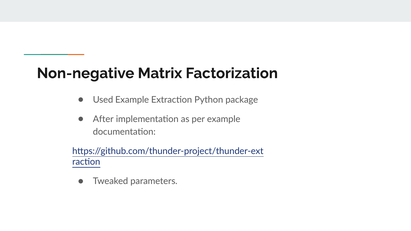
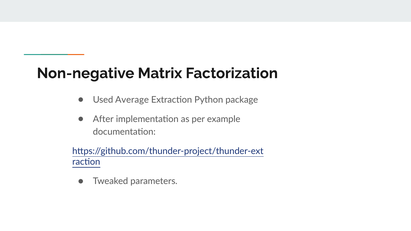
Used Example: Example -> Average (132, 100)
